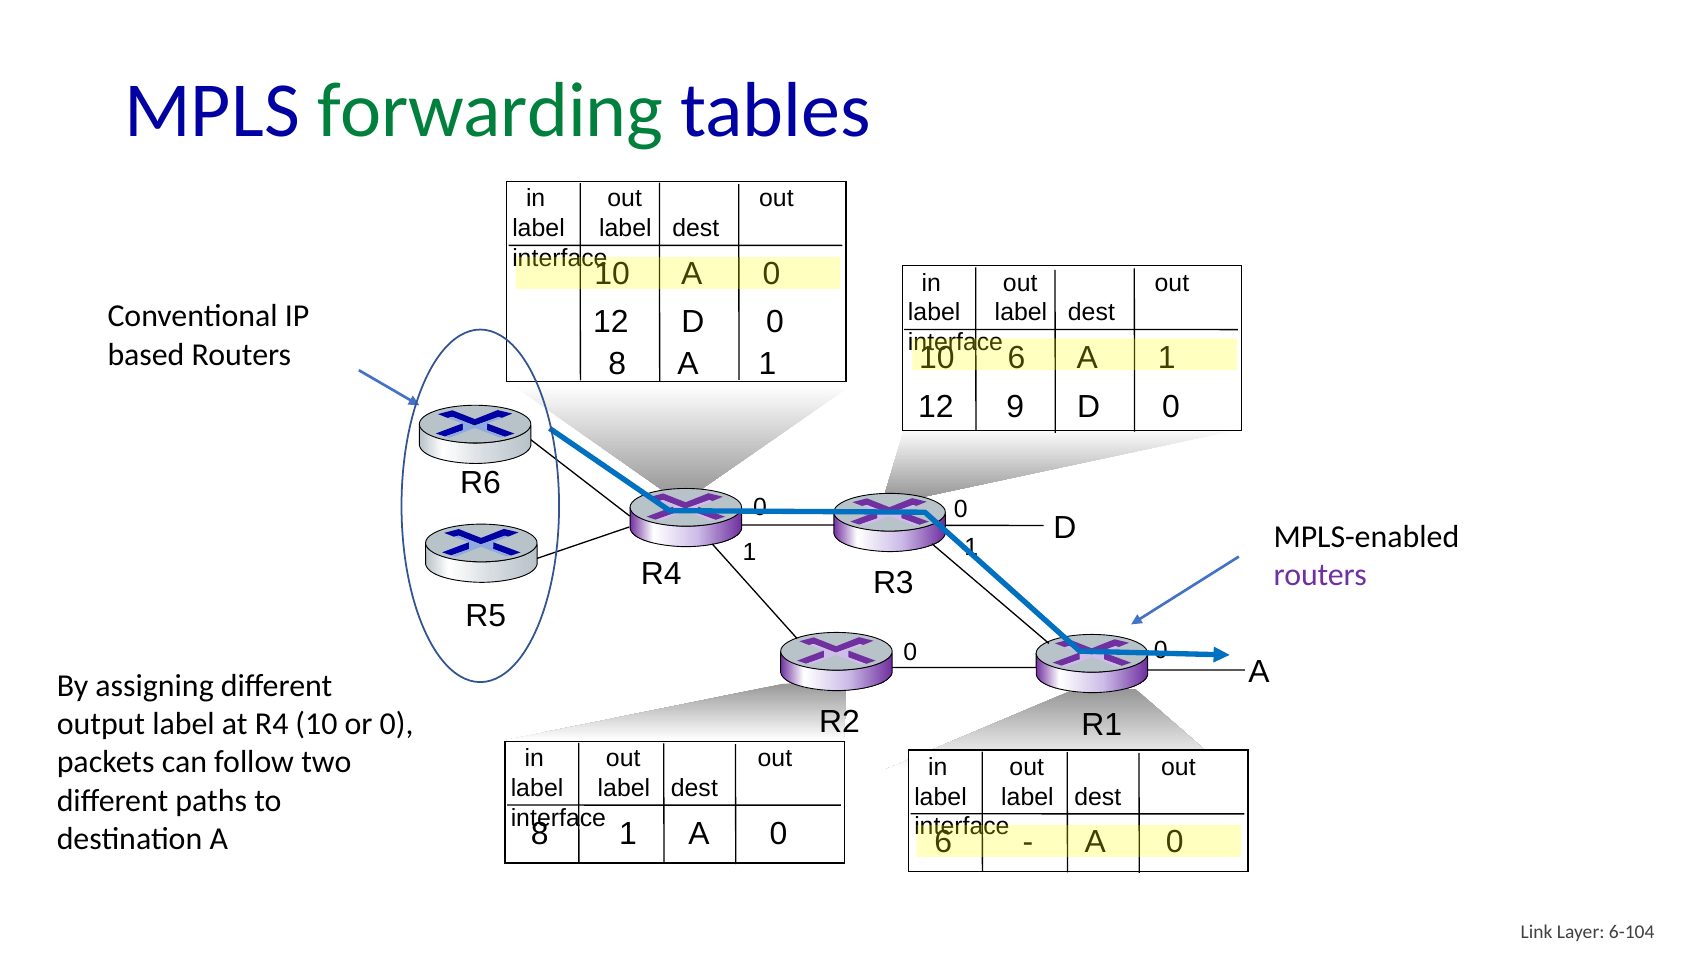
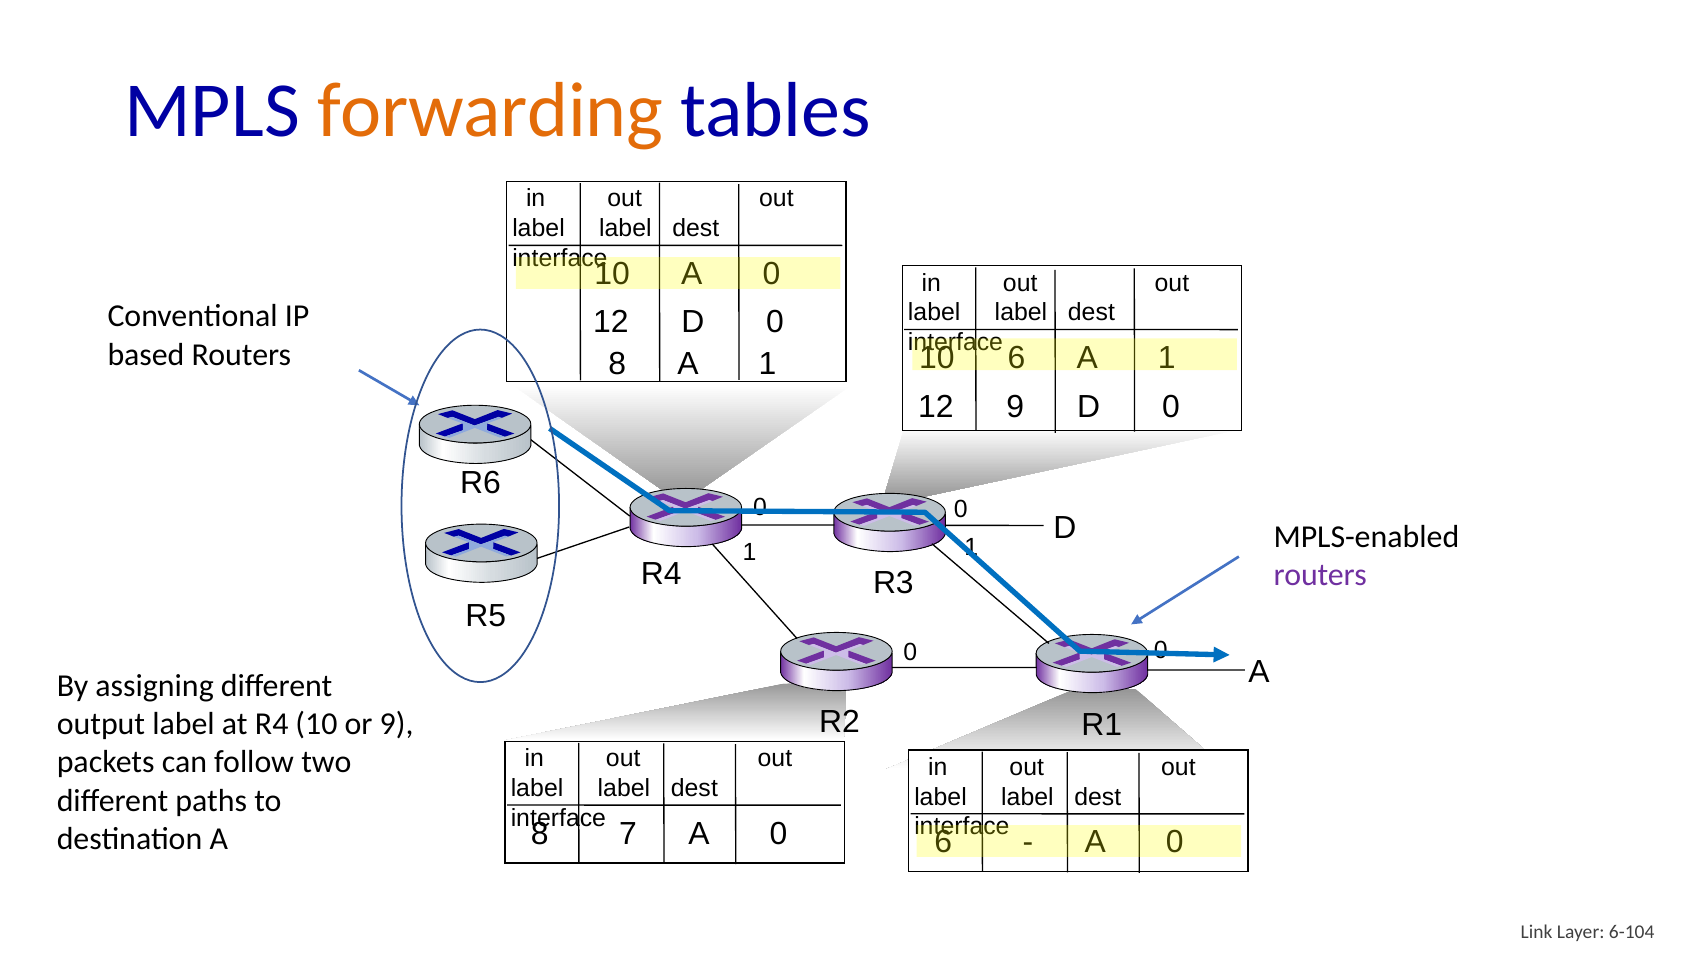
forwarding colour: green -> orange (490, 111)
or 0: 0 -> 9 (397, 724)
1: 1 -> 7 (628, 833)
